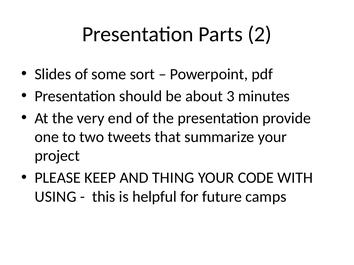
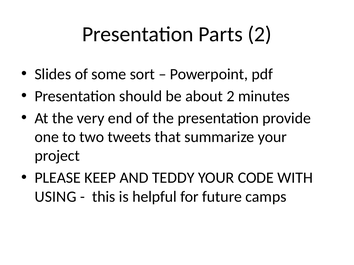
about 3: 3 -> 2 (230, 96)
THING: THING -> TEDDY (173, 178)
